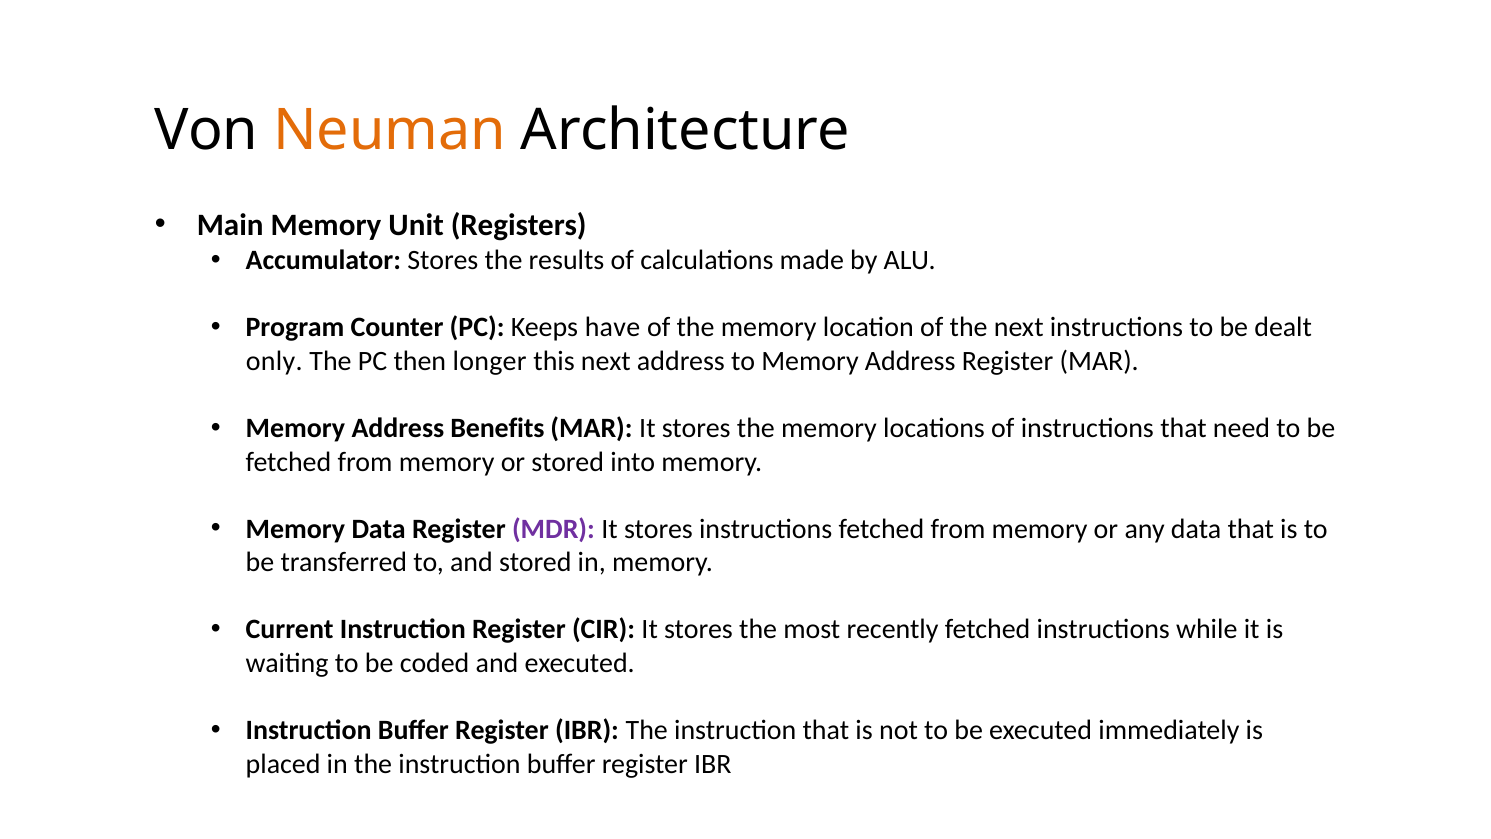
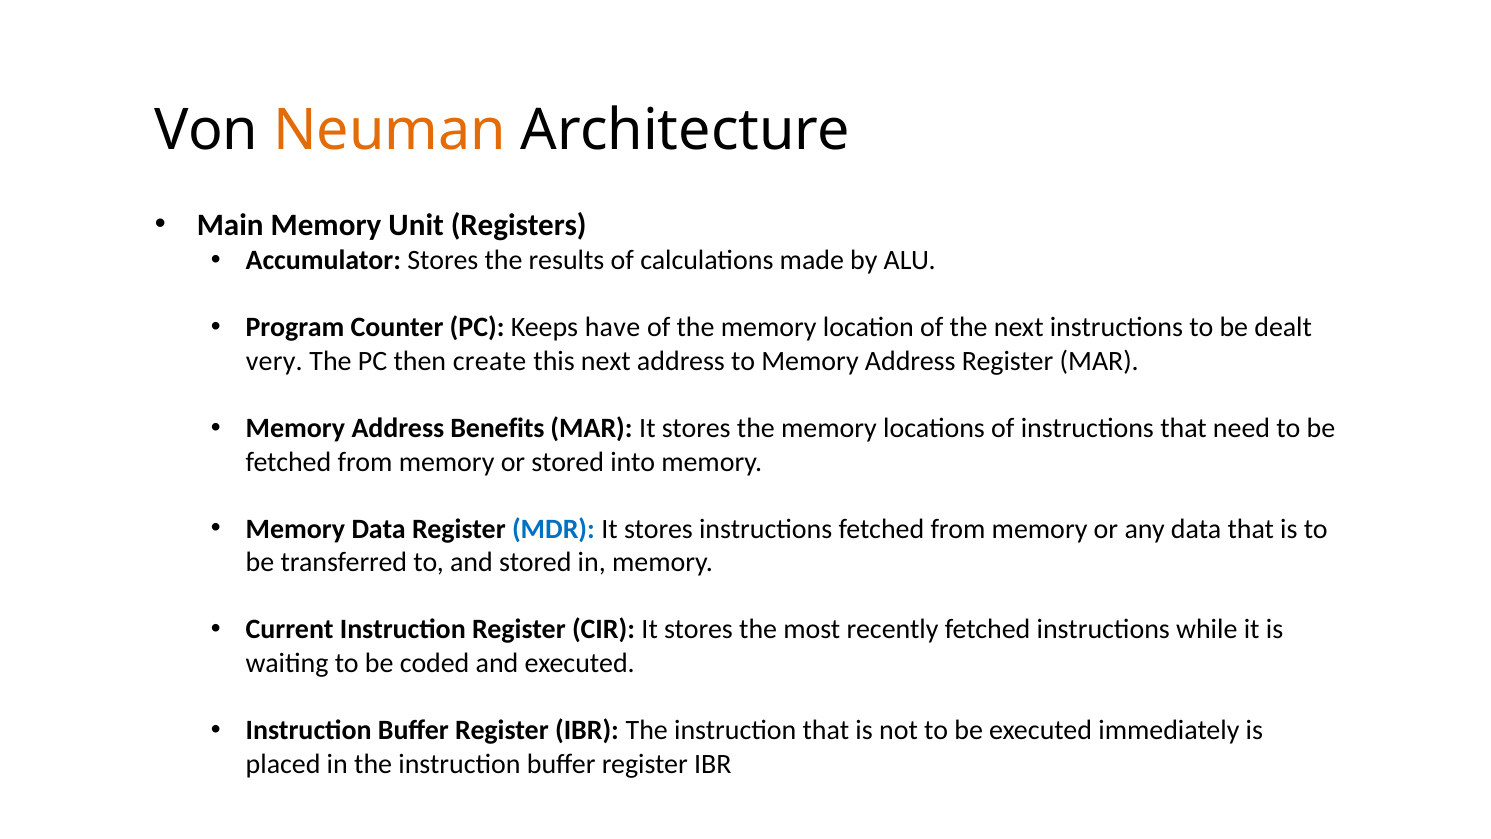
only: only -> very (274, 361)
longer: longer -> create (490, 361)
MDR colour: purple -> blue (553, 529)
